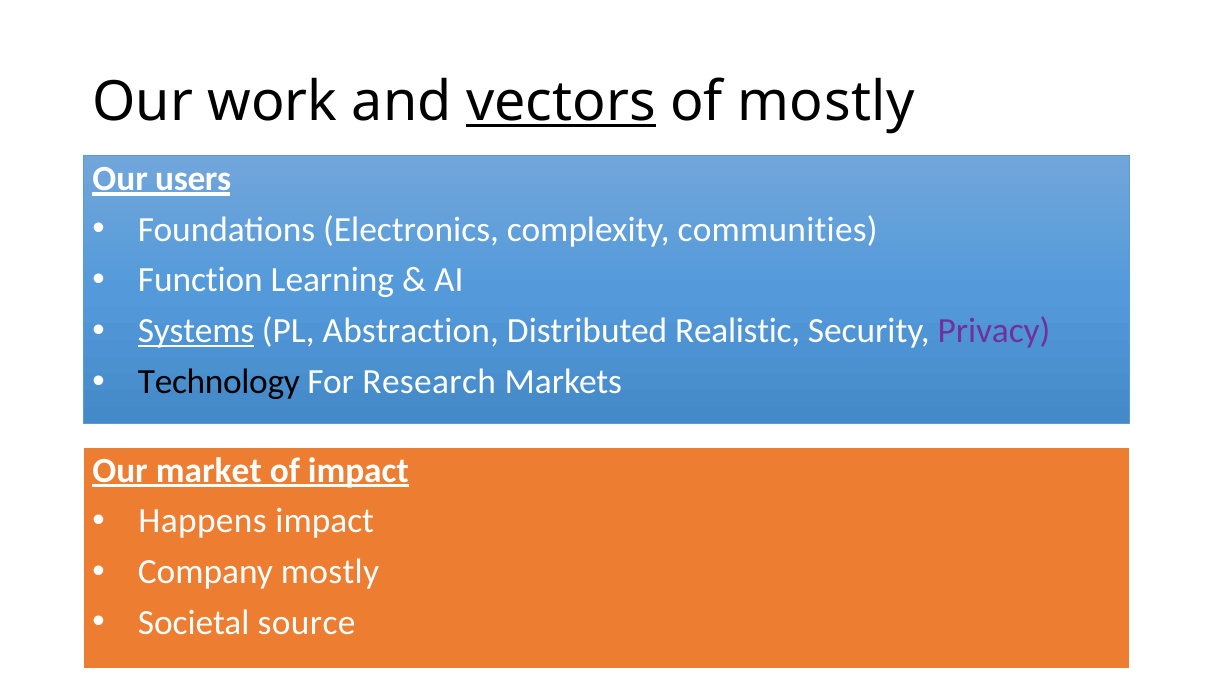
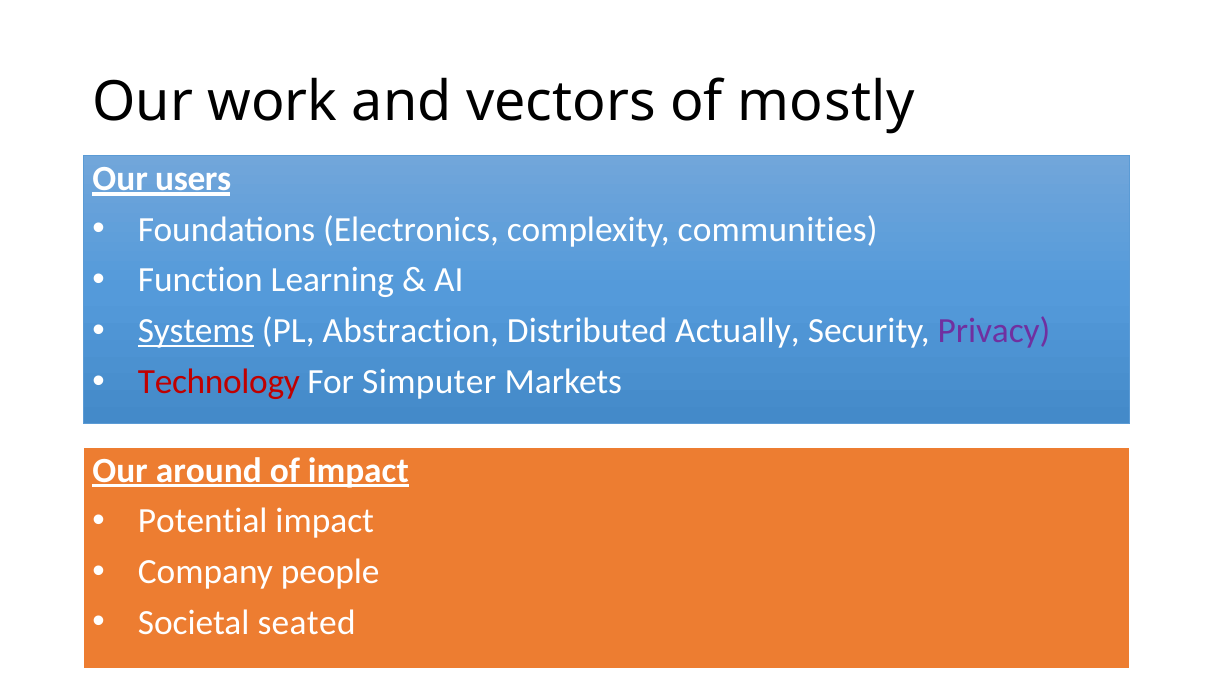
vectors underline: present -> none (561, 102)
Realistic: Realistic -> Actually (737, 331)
Technology colour: black -> red (219, 382)
Research: Research -> Simputer (429, 382)
market: market -> around (209, 471)
Happens: Happens -> Potential (203, 521)
Company mostly: mostly -> people (330, 572)
source: source -> seated (307, 623)
